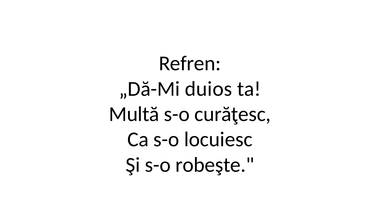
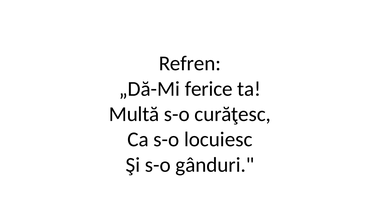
duios: duios -> ferice (209, 89)
robeşte: robeşte -> gânduri (215, 165)
